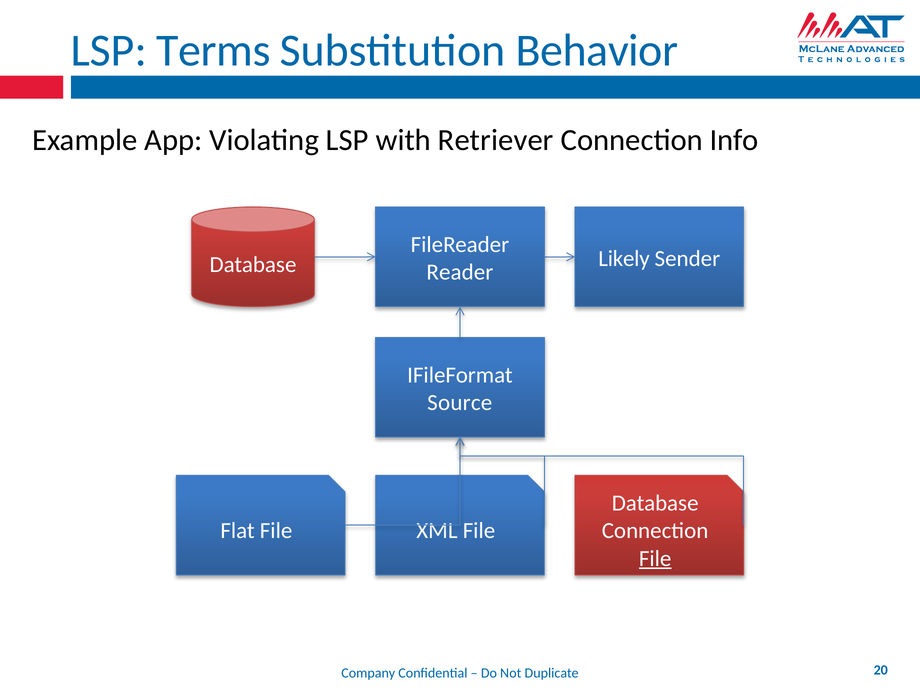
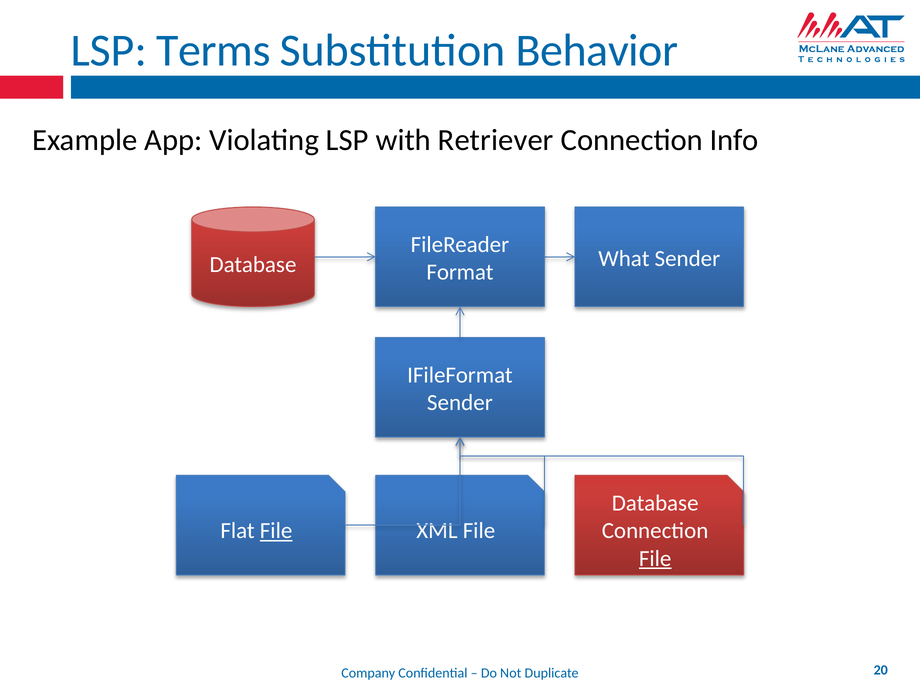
Likely: Likely -> What (624, 258)
Reader: Reader -> Format (460, 272)
Source: Source -> Sender (460, 403)
File underline: none -> present (276, 531)
